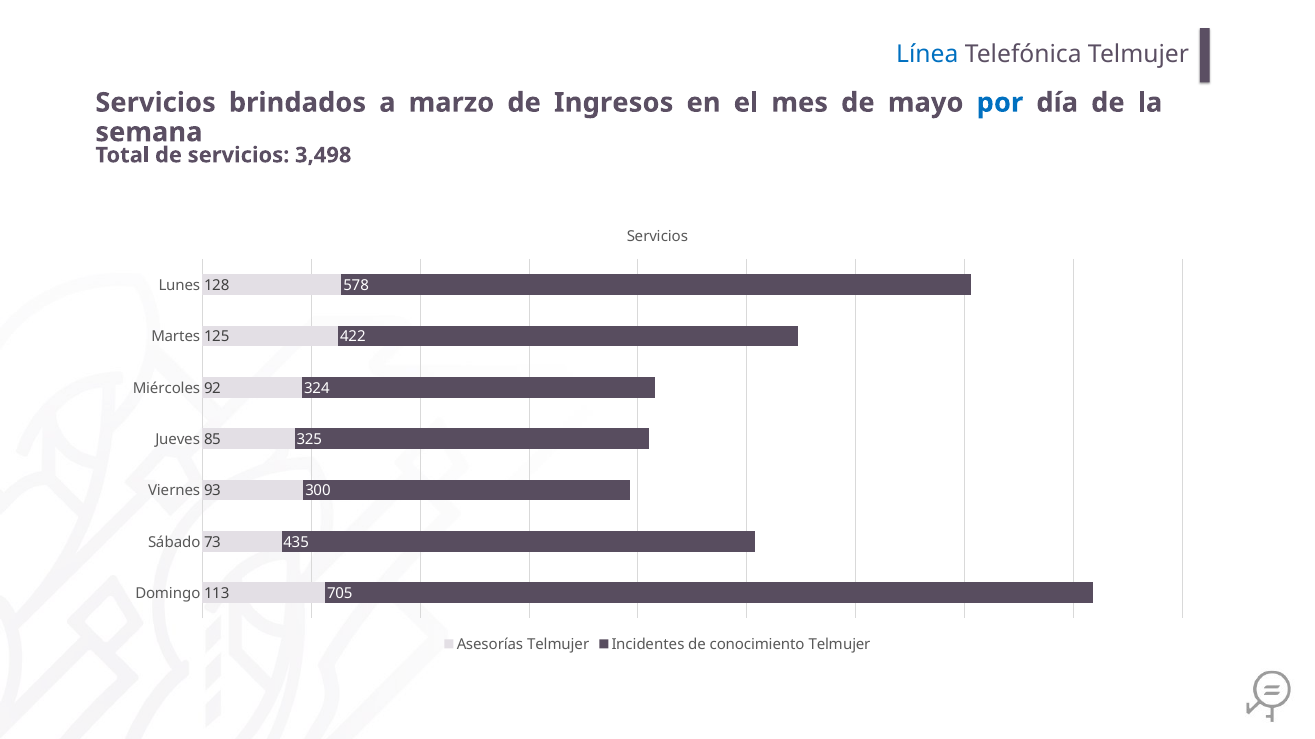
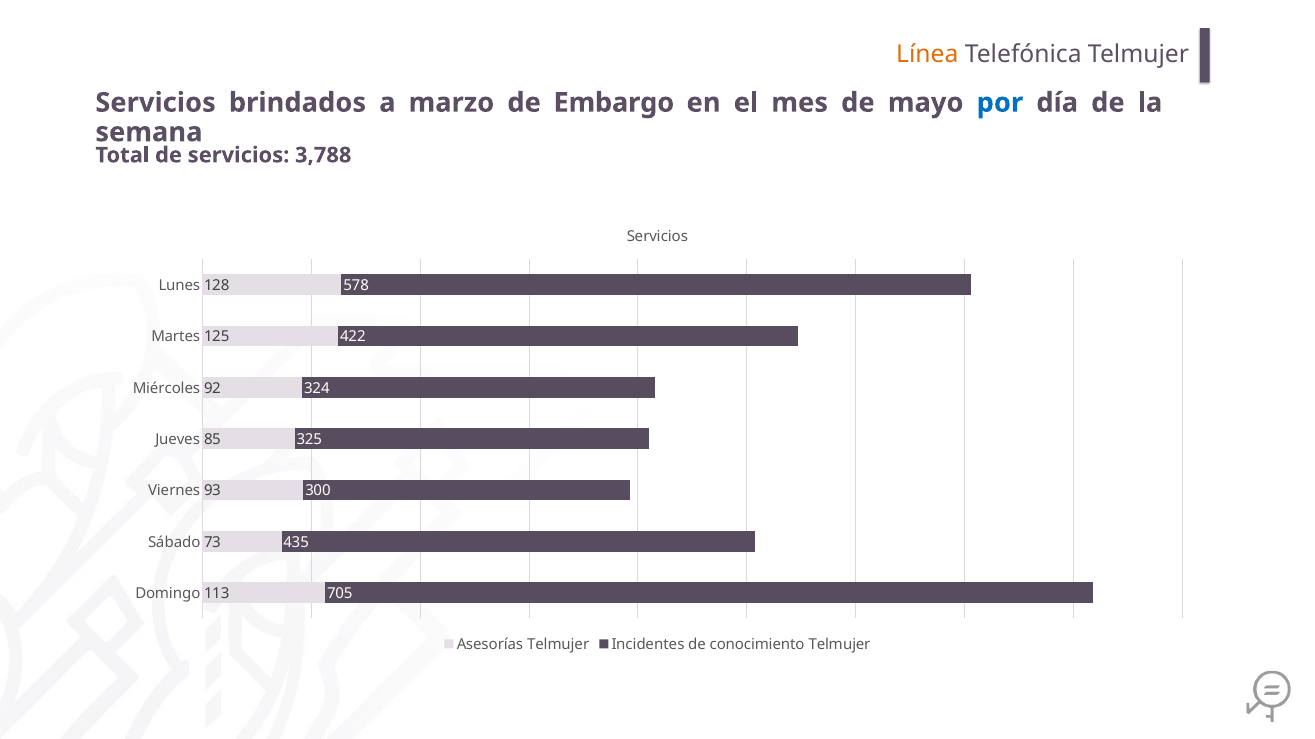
Línea colour: blue -> orange (927, 55)
Ingresos: Ingresos -> Embargo (614, 103)
3,498: 3,498 -> 3,788 (323, 155)
